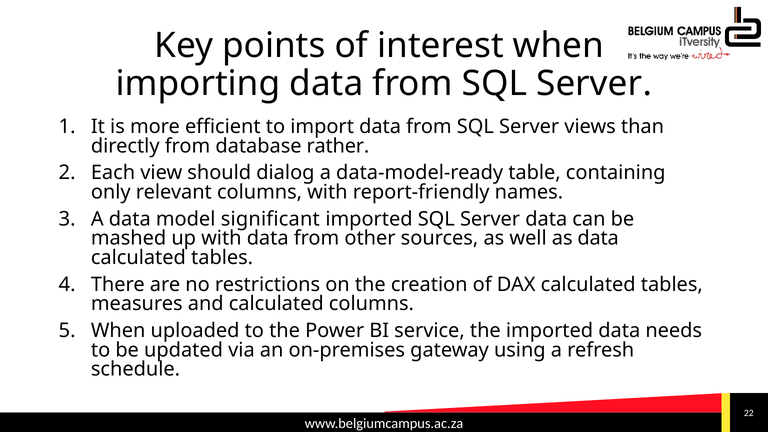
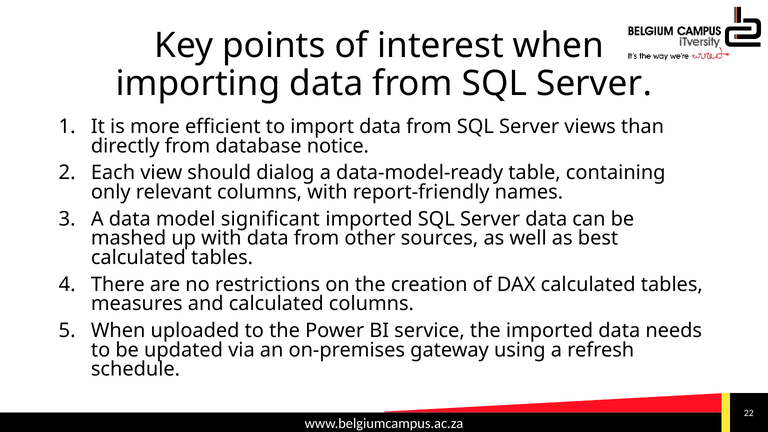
rather: rather -> notice (338, 146)
as data: data -> best (598, 238)
